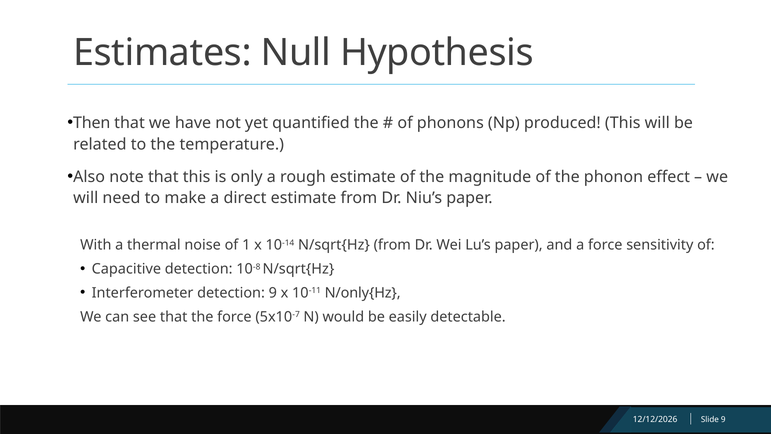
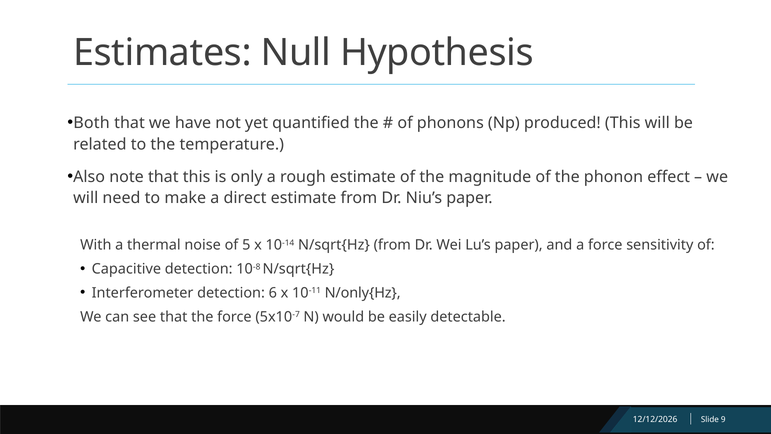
Then: Then -> Both (92, 123)
1: 1 -> 5 (246, 245)
detection 9: 9 -> 6 (273, 293)
